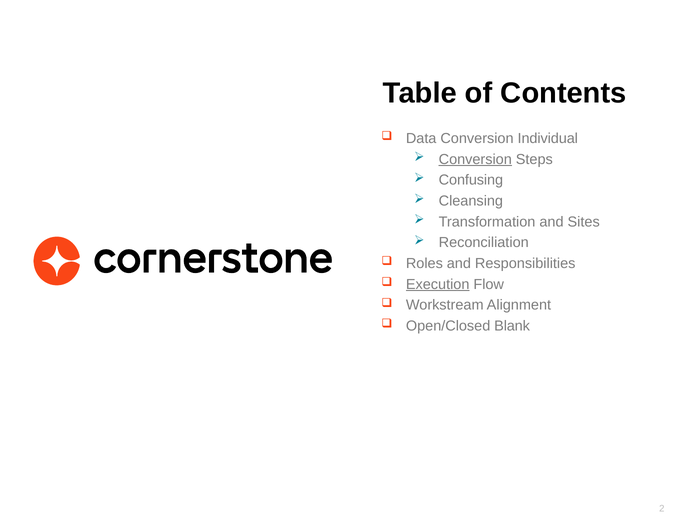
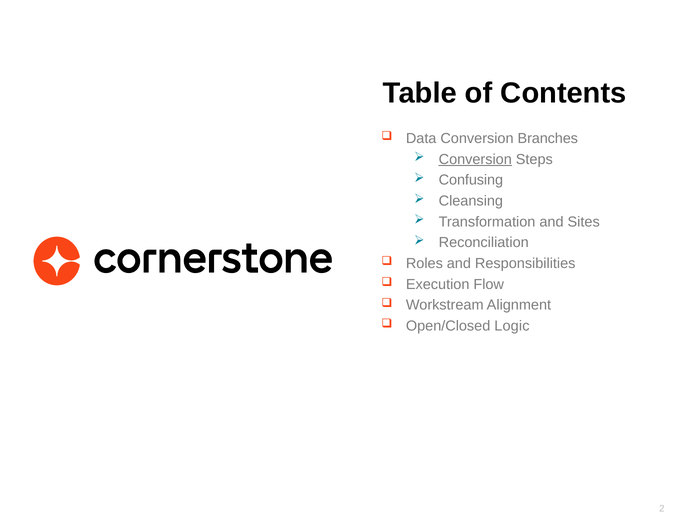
Individual: Individual -> Branches (548, 139)
Execution underline: present -> none (438, 285)
Blank: Blank -> Logic (512, 326)
